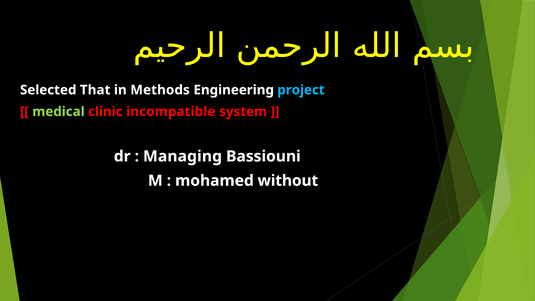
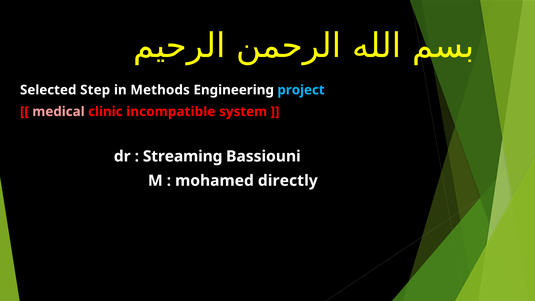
That: That -> Step (95, 90)
medical colour: light green -> pink (58, 112)
Managing: Managing -> Streaming (183, 156)
without: without -> directly (288, 181)
